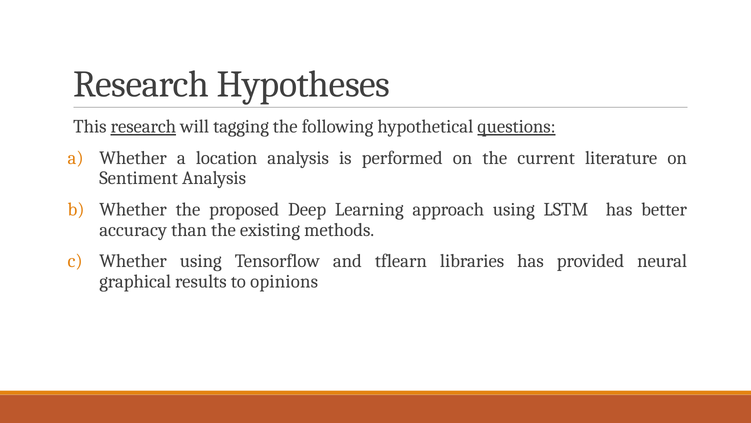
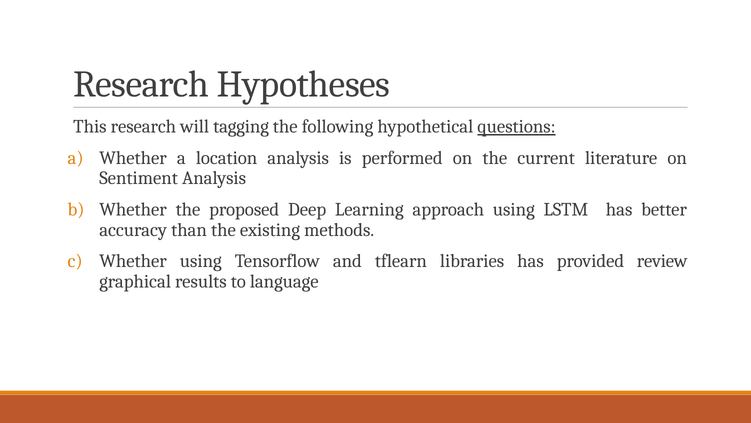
research underline: present -> none (143, 127)
neural: neural -> review (662, 261)
opinions: opinions -> language (284, 281)
